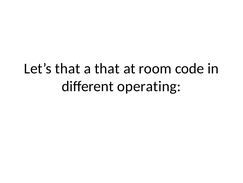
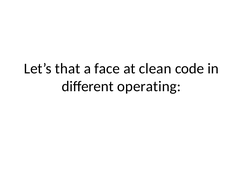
a that: that -> face (107, 68)
room: room -> clean (155, 68)
